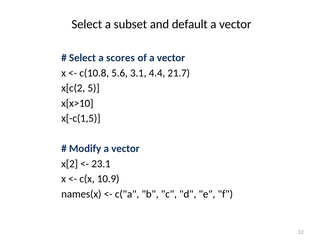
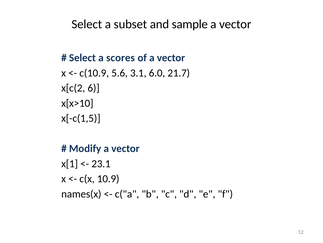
default: default -> sample (190, 24)
c(10.8: c(10.8 -> c(10.9 (94, 73)
4.4: 4.4 -> 6.0 (157, 73)
5: 5 -> 6 (94, 88)
x[2: x[2 -> x[1 (70, 163)
